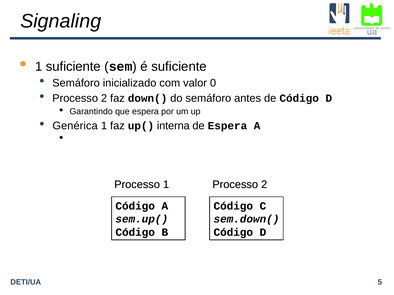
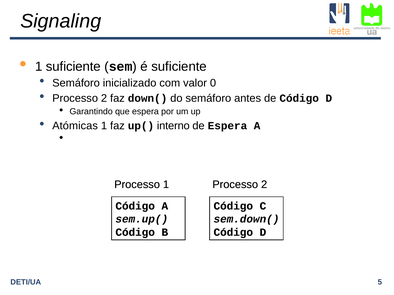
Genérica: Genérica -> Atómicas (75, 126)
interna: interna -> interno (173, 126)
